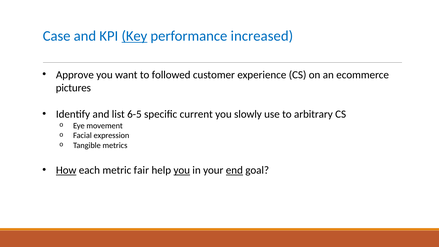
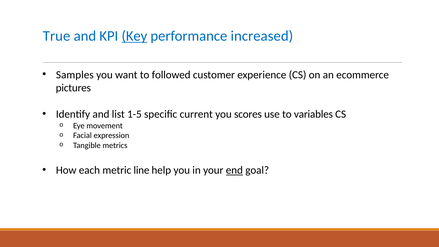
Case: Case -> True (57, 36)
Approve: Approve -> Samples (75, 75)
6-5: 6-5 -> 1-5 (134, 114)
slowly: slowly -> scores (248, 114)
arbitrary: arbitrary -> variables (313, 114)
How underline: present -> none (66, 170)
fair: fair -> line (141, 170)
you underline: present -> none (182, 170)
